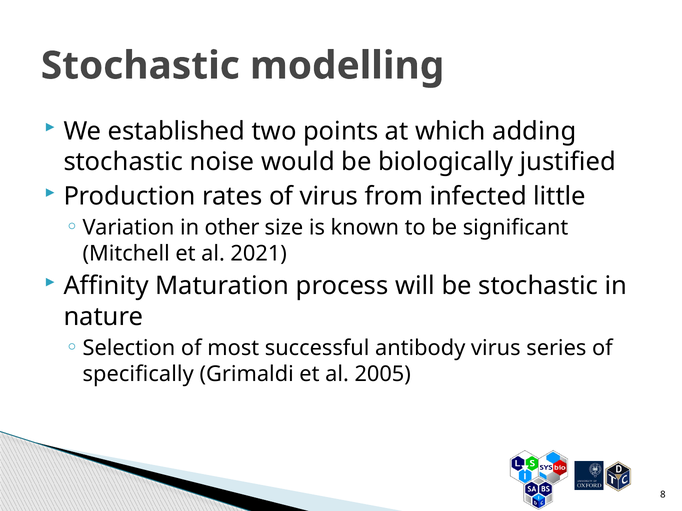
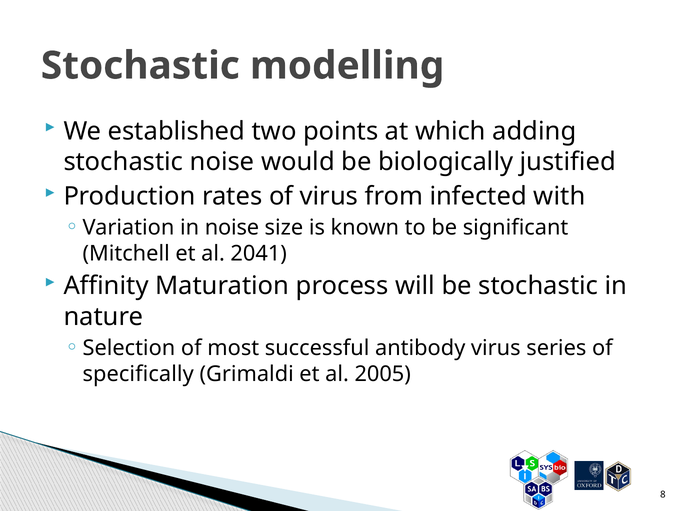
little: little -> with (559, 196)
in other: other -> noise (232, 228)
2021: 2021 -> 2041 (259, 254)
